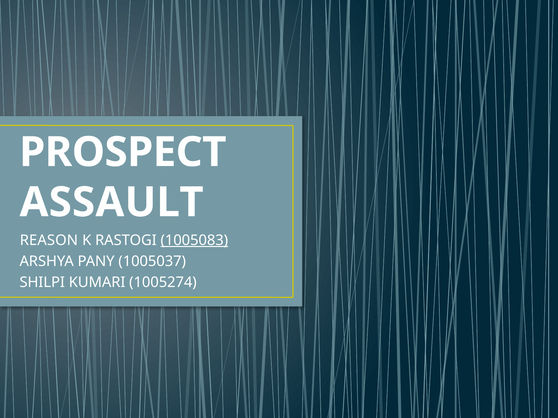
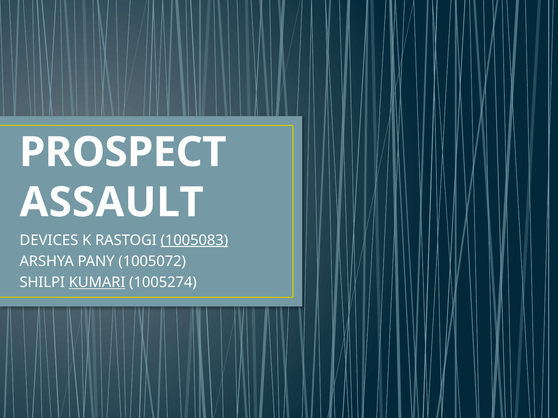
REASON: REASON -> DEVICES (49, 241)
1005037: 1005037 -> 1005072 (152, 262)
KUMARI underline: none -> present (97, 283)
